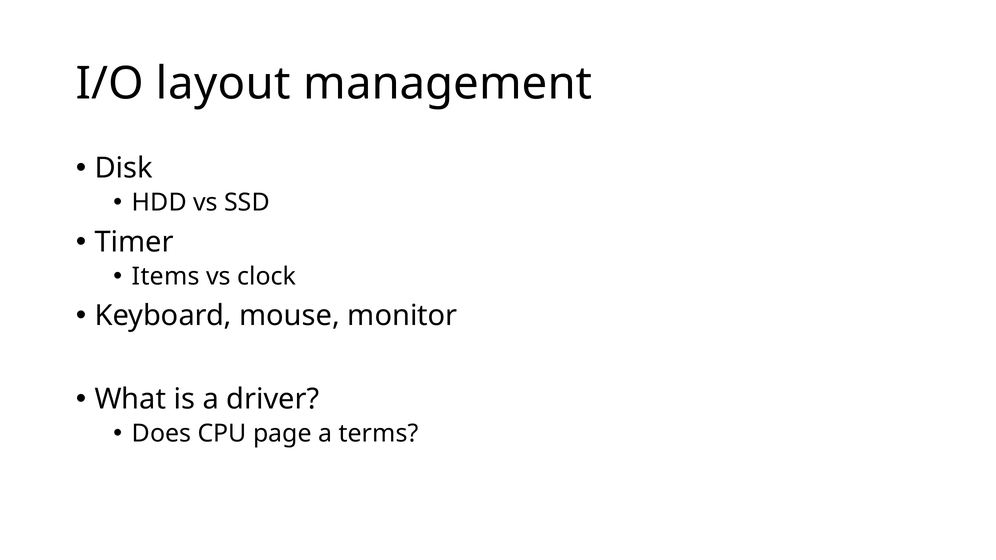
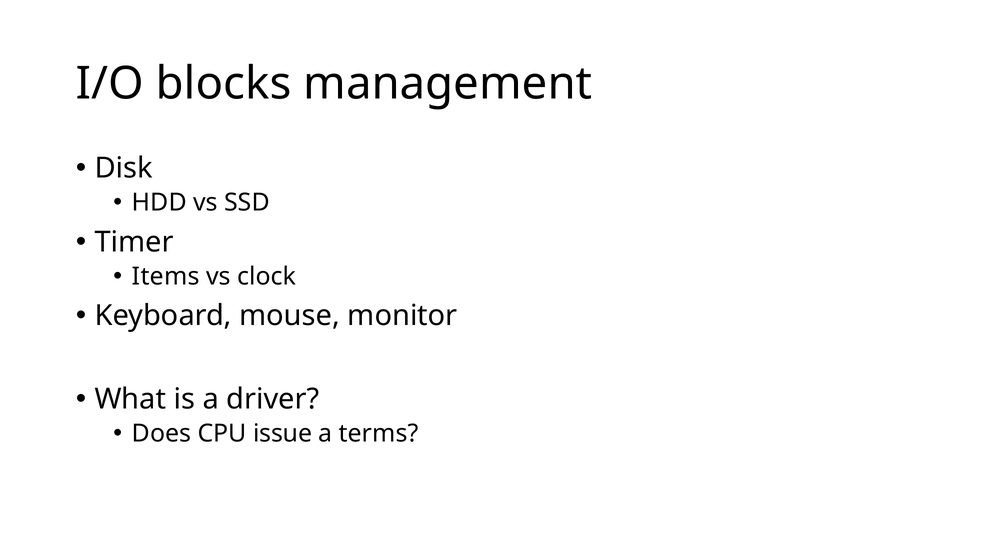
layout: layout -> blocks (224, 84)
page: page -> issue (283, 434)
